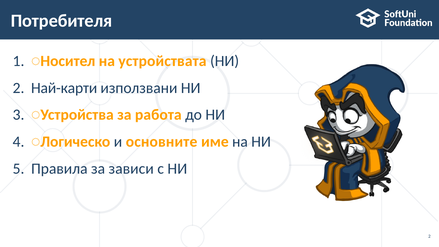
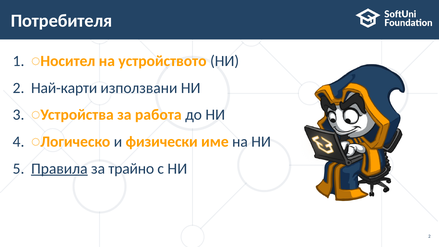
устройствата: устройствата -> устройството (162, 61)
основните: основните -> физически (162, 142)
Правила underline: none -> present (59, 169)
зависи: зависи -> трайно (131, 169)
